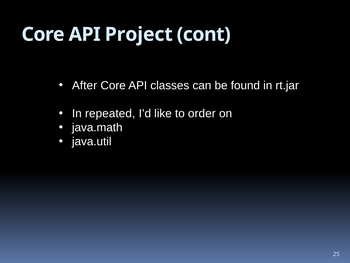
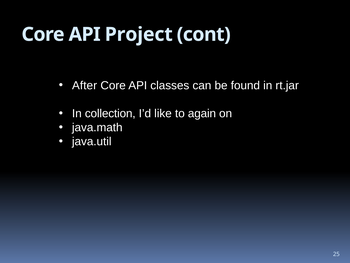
repeated: repeated -> collection (110, 113)
order: order -> again (202, 113)
